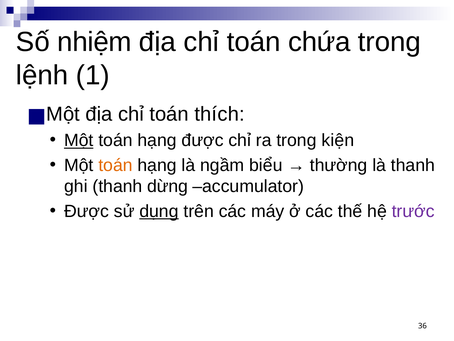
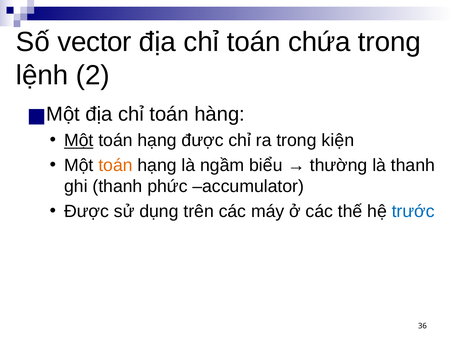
nhiệm: nhiệm -> vector (94, 42)
1: 1 -> 2 (93, 75)
thích: thích -> hàng (220, 114)
dừng: dừng -> phức (167, 186)
dụng underline: present -> none (159, 211)
trước colour: purple -> blue (413, 211)
